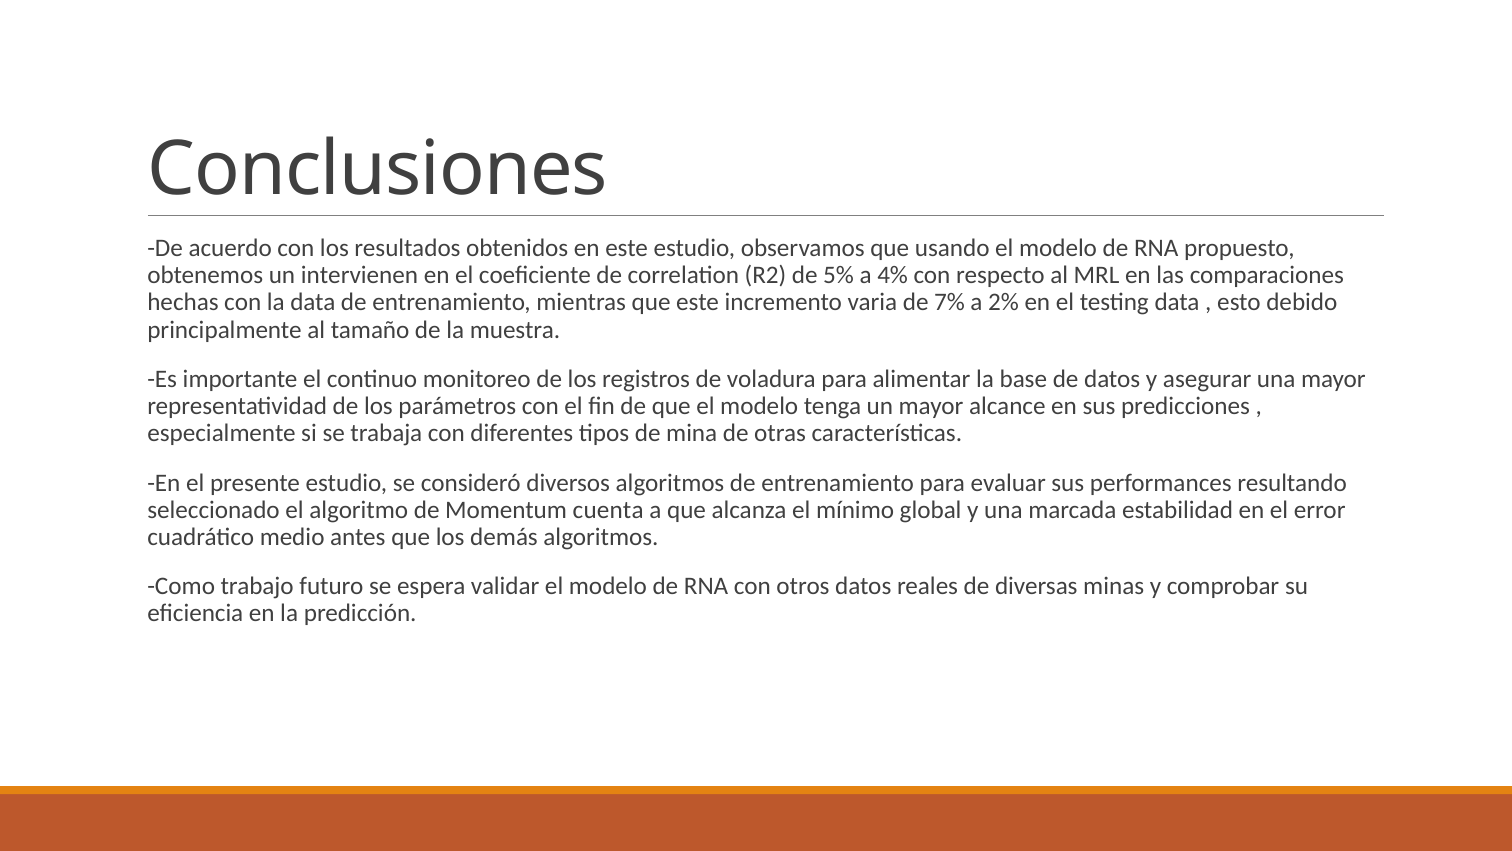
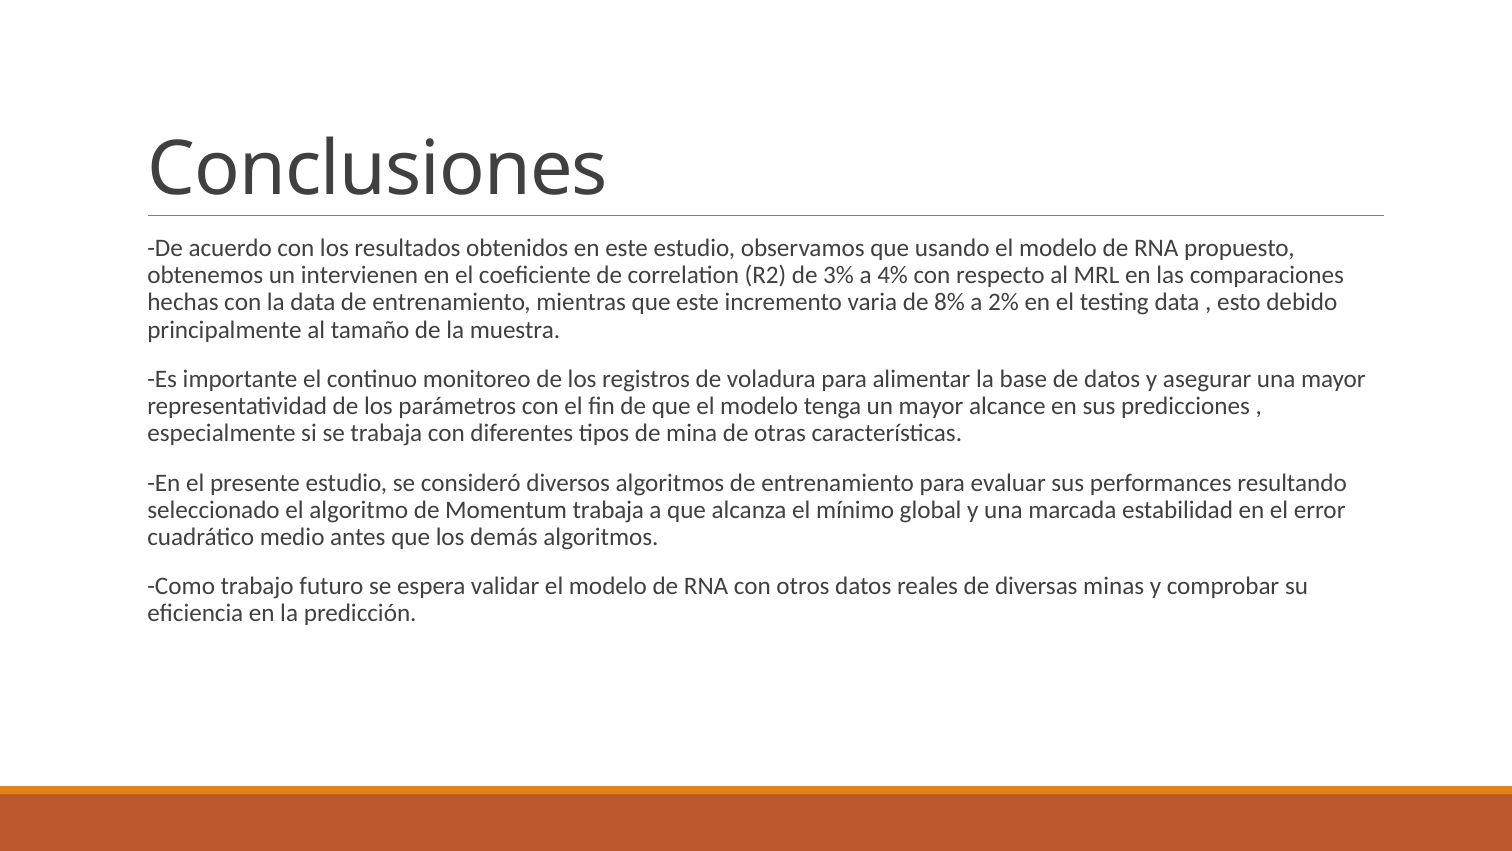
5%: 5% -> 3% (839, 275)
7%: 7% -> 8% (949, 302)
Momentum cuenta: cuenta -> trabaja (608, 510)
